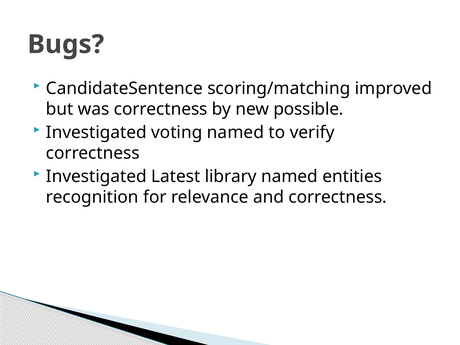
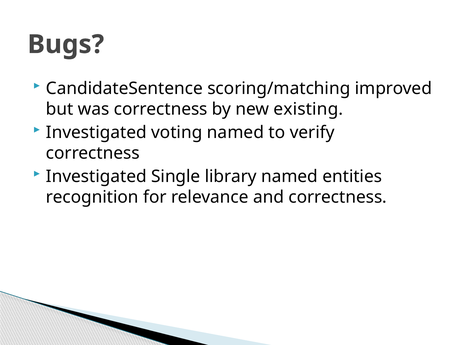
possible: possible -> existing (308, 109)
Latest: Latest -> Single (176, 176)
